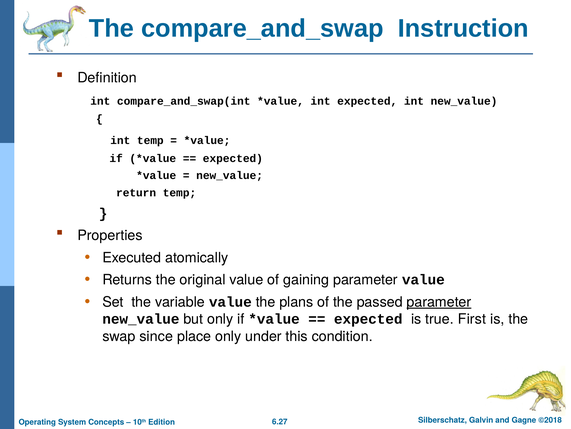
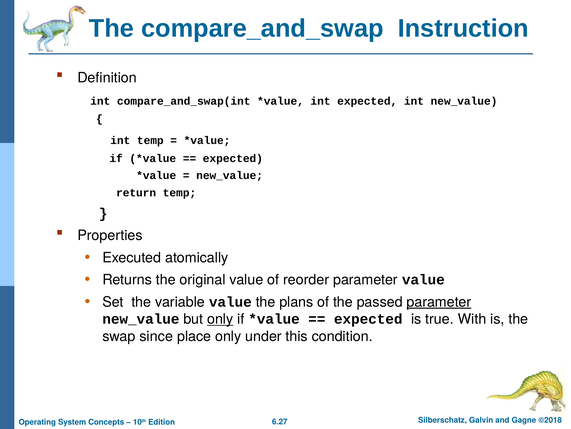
gaining: gaining -> reorder (306, 279)
only underline: none -> present (220, 319)
First: First -> With (472, 319)
